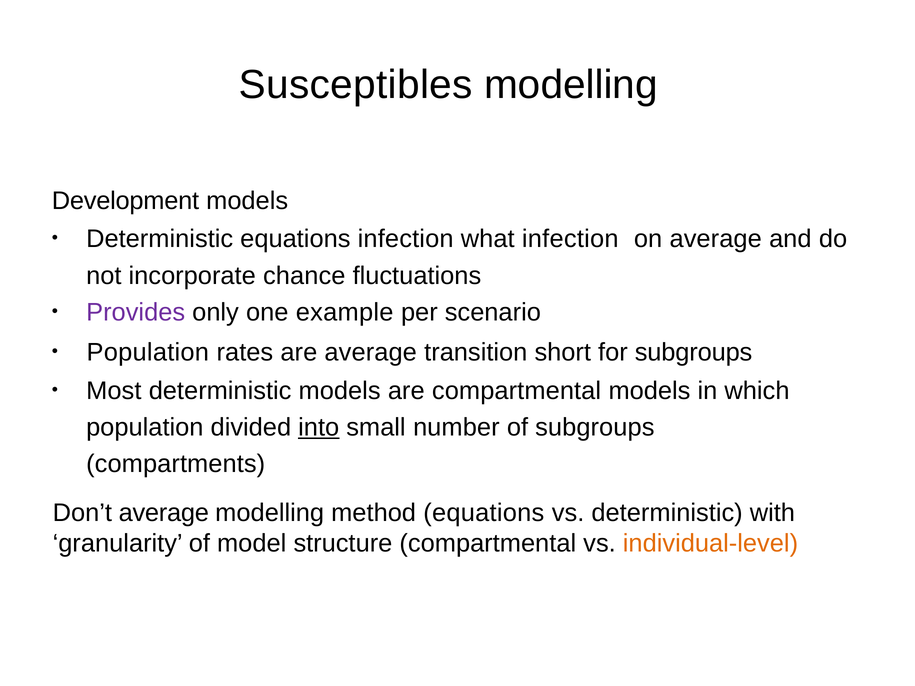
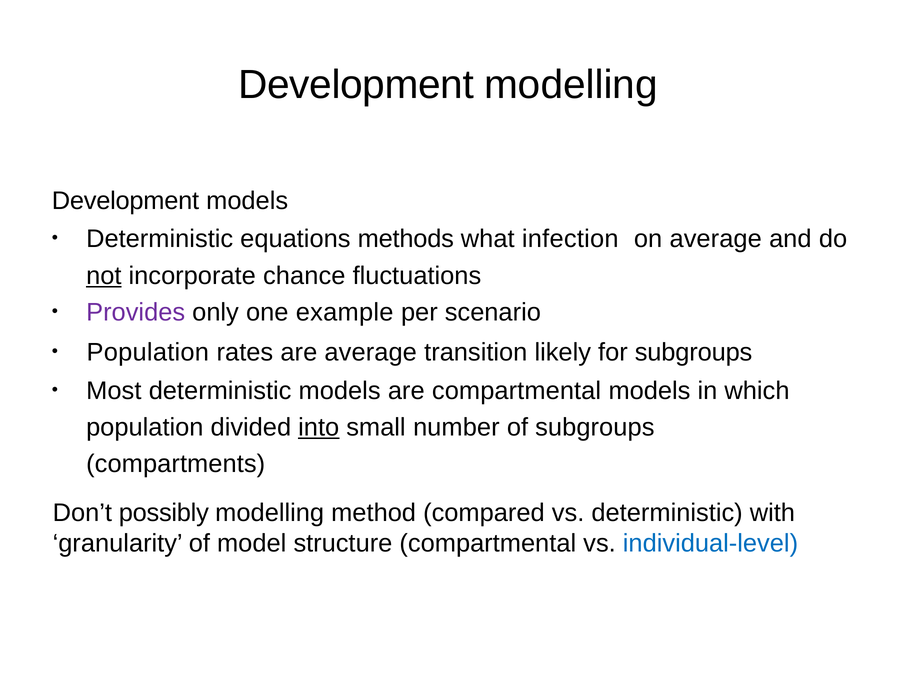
Susceptibles: Susceptibles -> Development (356, 85)
equations infection: infection -> methods (406, 239)
not underline: none -> present (104, 276)
short: short -> likely (563, 352)
Don’t average: average -> possibly (164, 513)
method equations: equations -> compared (484, 513)
individual-level colour: orange -> blue (710, 544)
